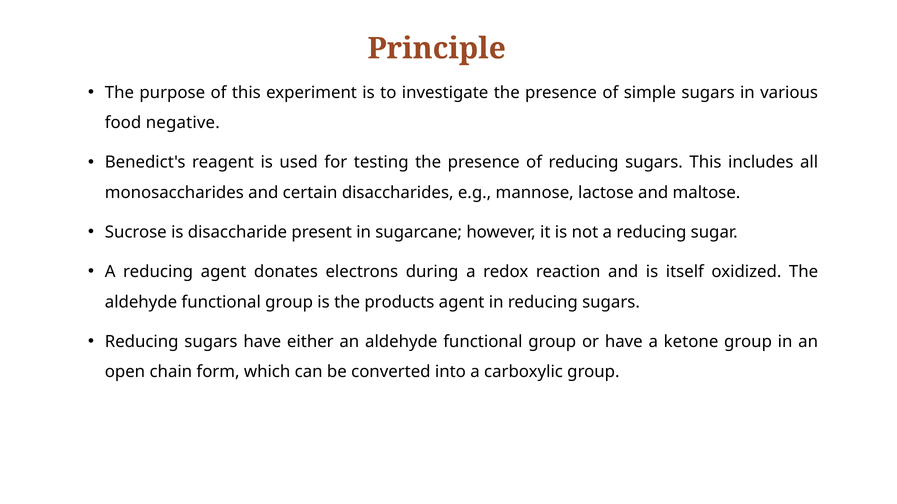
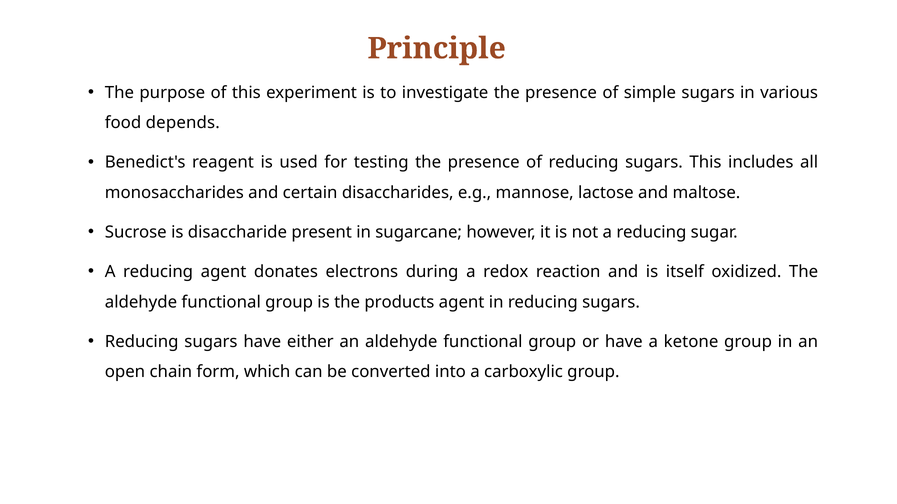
negative: negative -> depends (183, 123)
